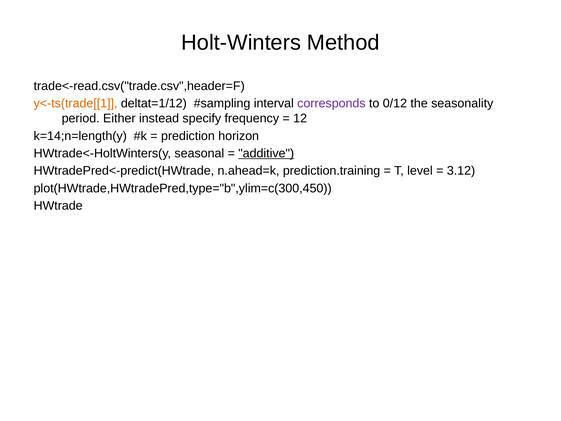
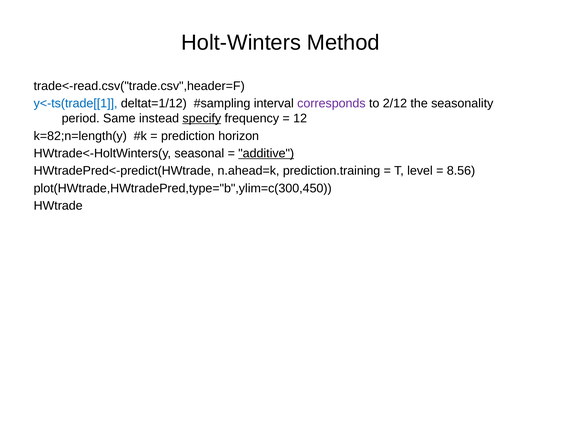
y<-ts(trade[[1 colour: orange -> blue (76, 103)
0/12: 0/12 -> 2/12 (395, 103)
Either: Either -> Same (119, 118)
specify underline: none -> present (202, 118)
k=14;n=length(y: k=14;n=length(y -> k=82;n=length(y (80, 136)
3.12: 3.12 -> 8.56 (461, 171)
